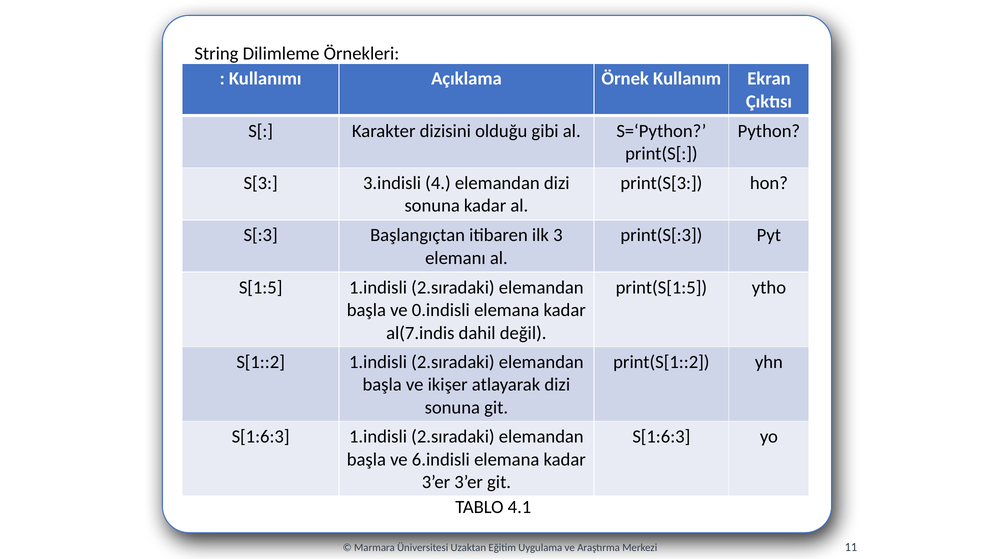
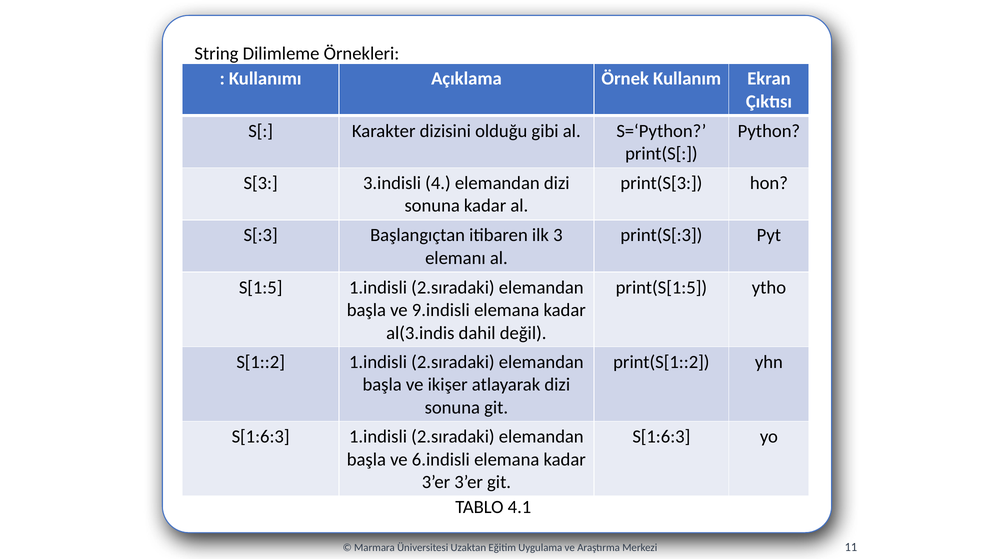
0.indisli: 0.indisli -> 9.indisli (441, 310)
al(7.indis: al(7.indis -> al(3.indis (420, 333)
